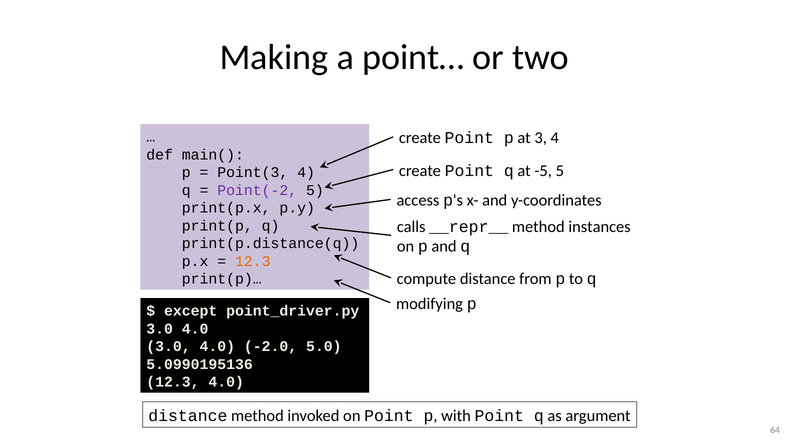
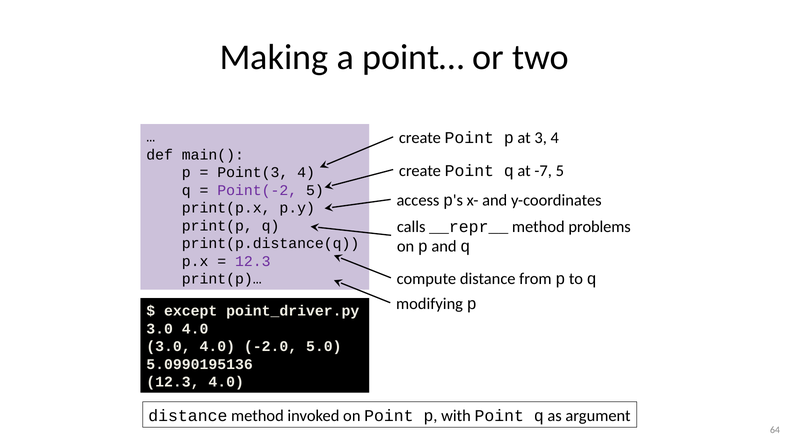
-5: -5 -> -7 (543, 171)
instances: instances -> problems (600, 226)
12.3 colour: orange -> purple (253, 261)
